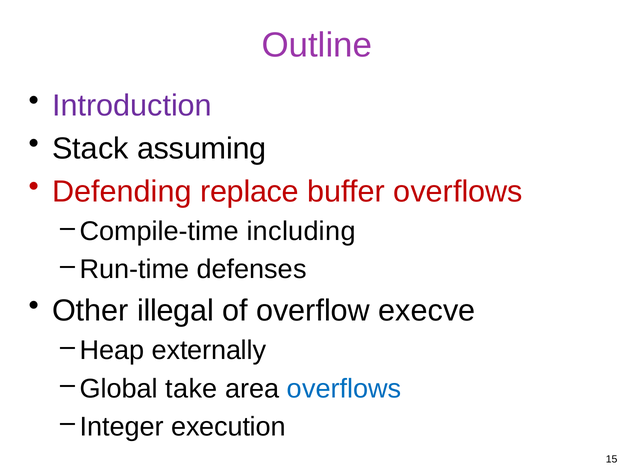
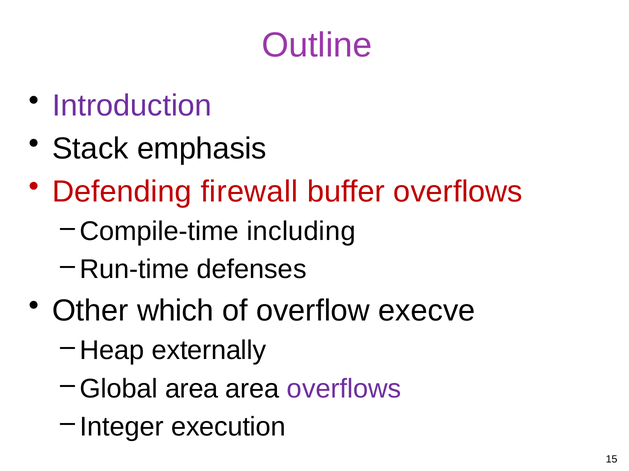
assuming: assuming -> emphasis (202, 149)
replace: replace -> firewall (249, 192)
illegal: illegal -> which (175, 311)
Global take: take -> area (192, 389)
overflows colour: blue -> purple (344, 389)
